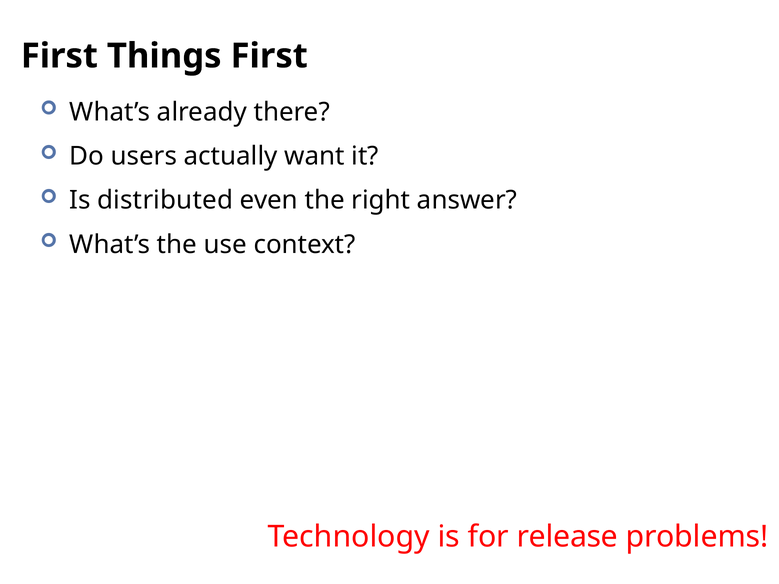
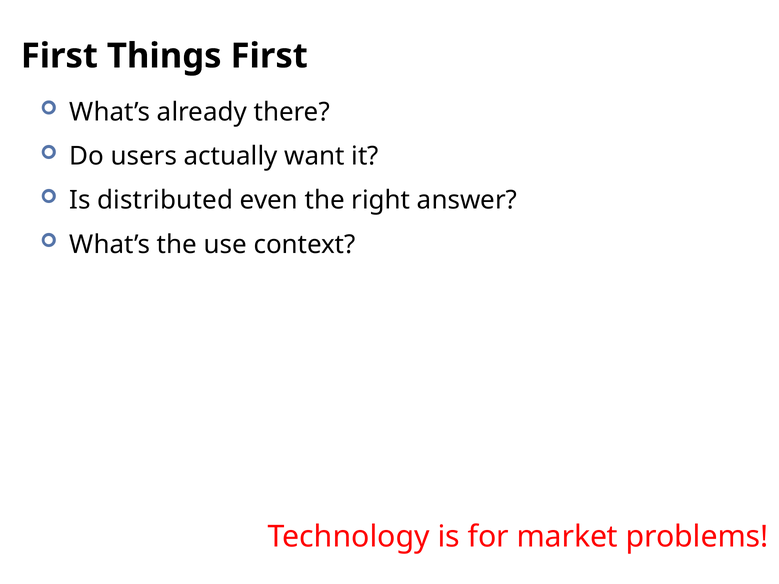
release: release -> market (567, 537)
